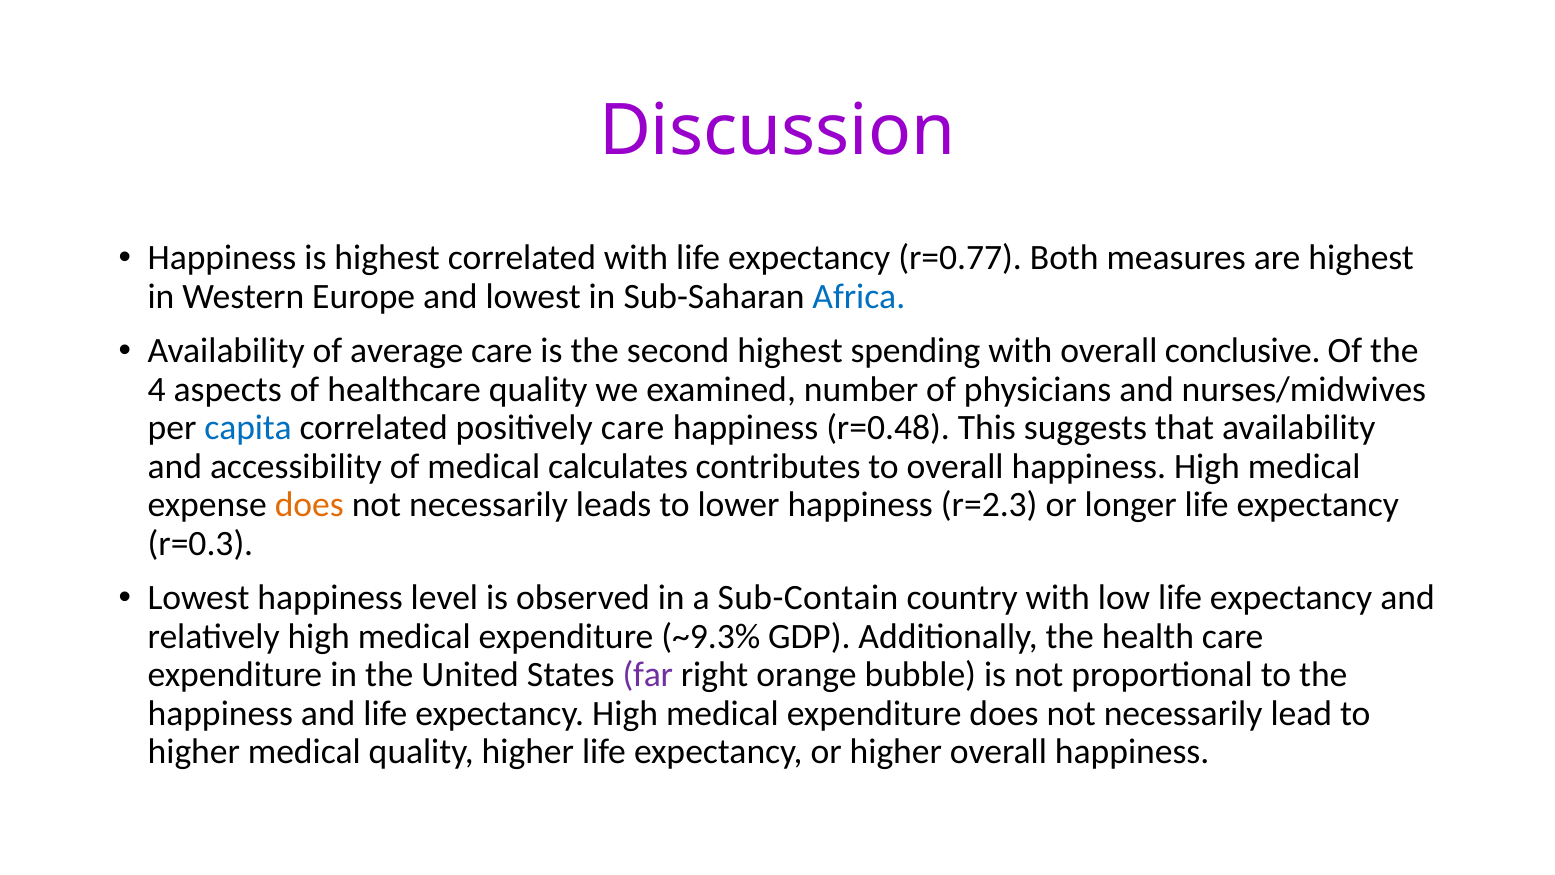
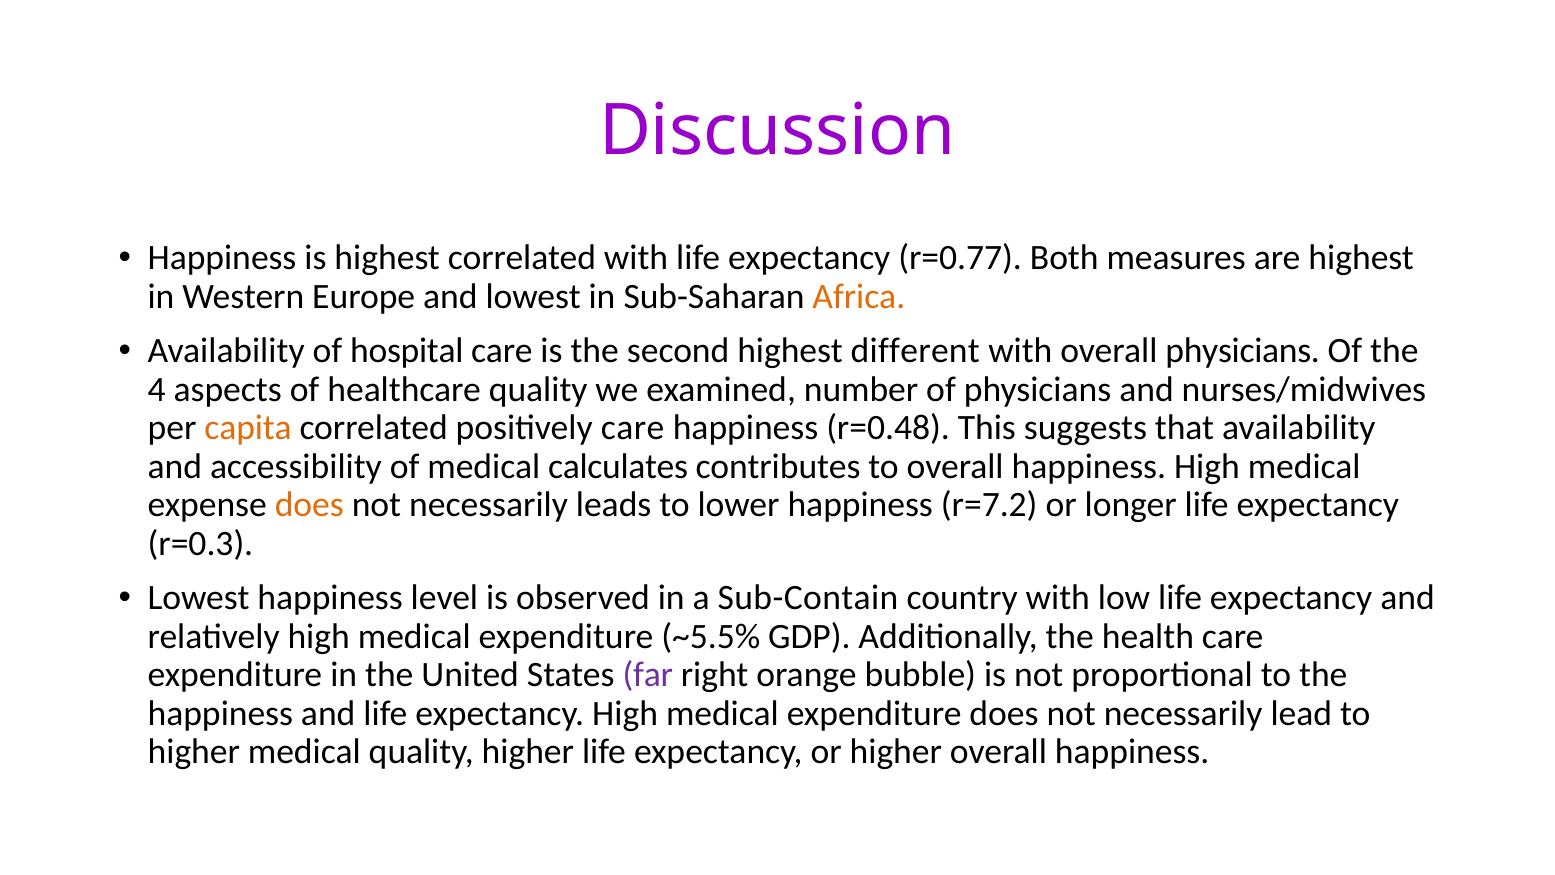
Africa colour: blue -> orange (859, 296)
average: average -> hospital (407, 351)
spending: spending -> different (915, 351)
overall conclusive: conclusive -> physicians (1243, 351)
capita colour: blue -> orange (248, 428)
r=2.3: r=2.3 -> r=7.2 (989, 505)
~9.3%: ~9.3% -> ~5.5% (711, 636)
